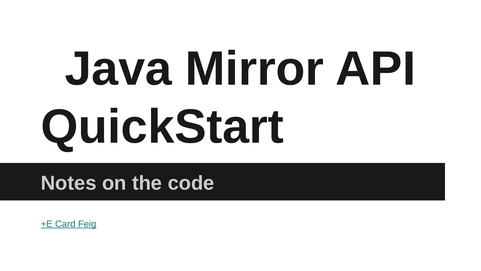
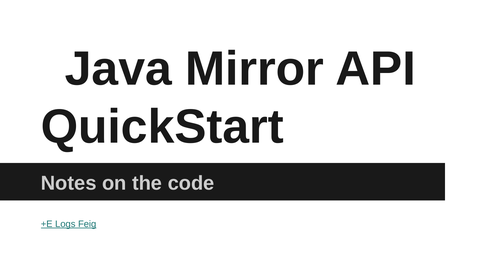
Card: Card -> Logs (65, 224)
